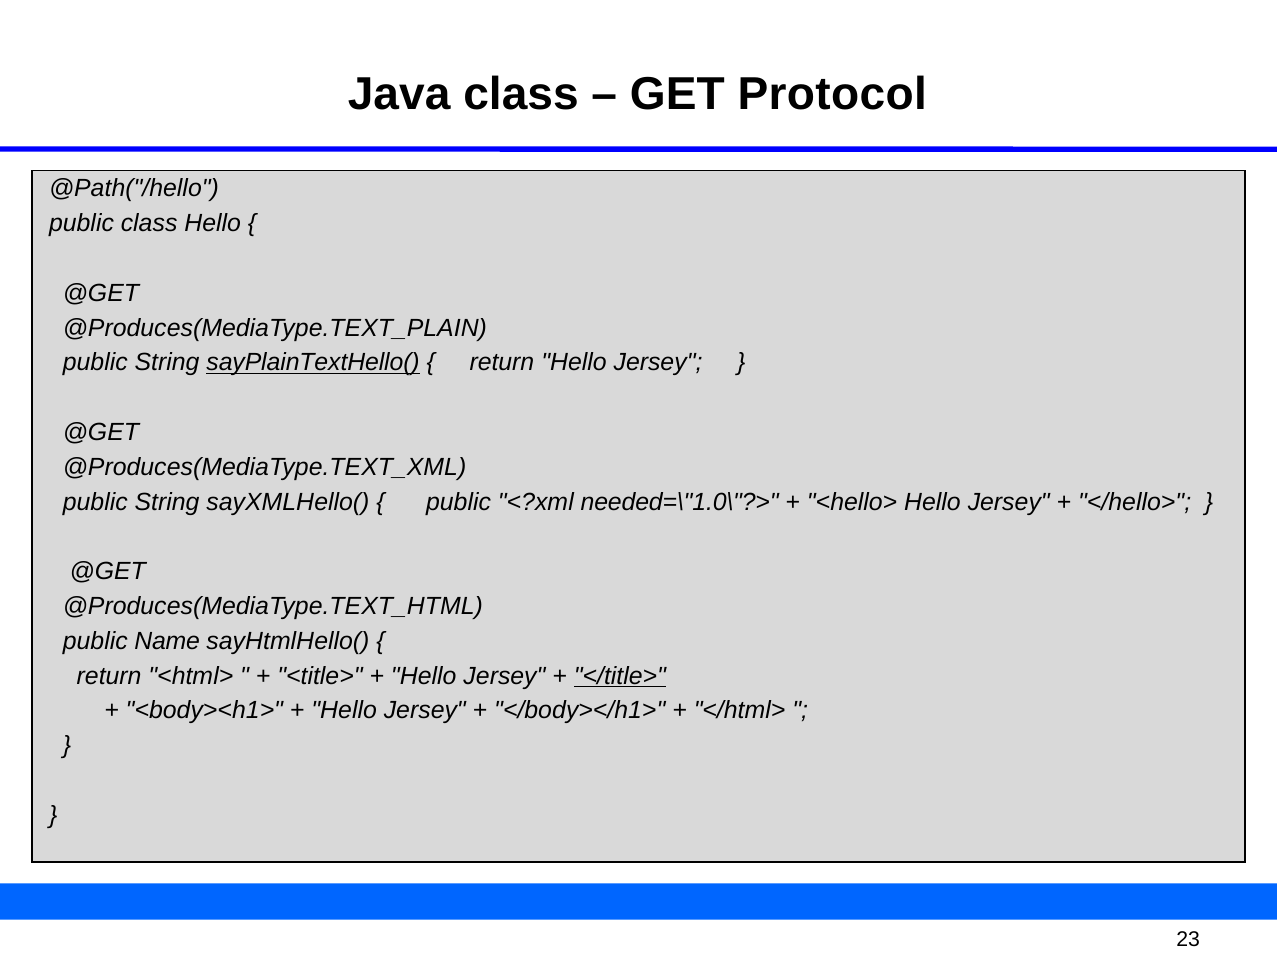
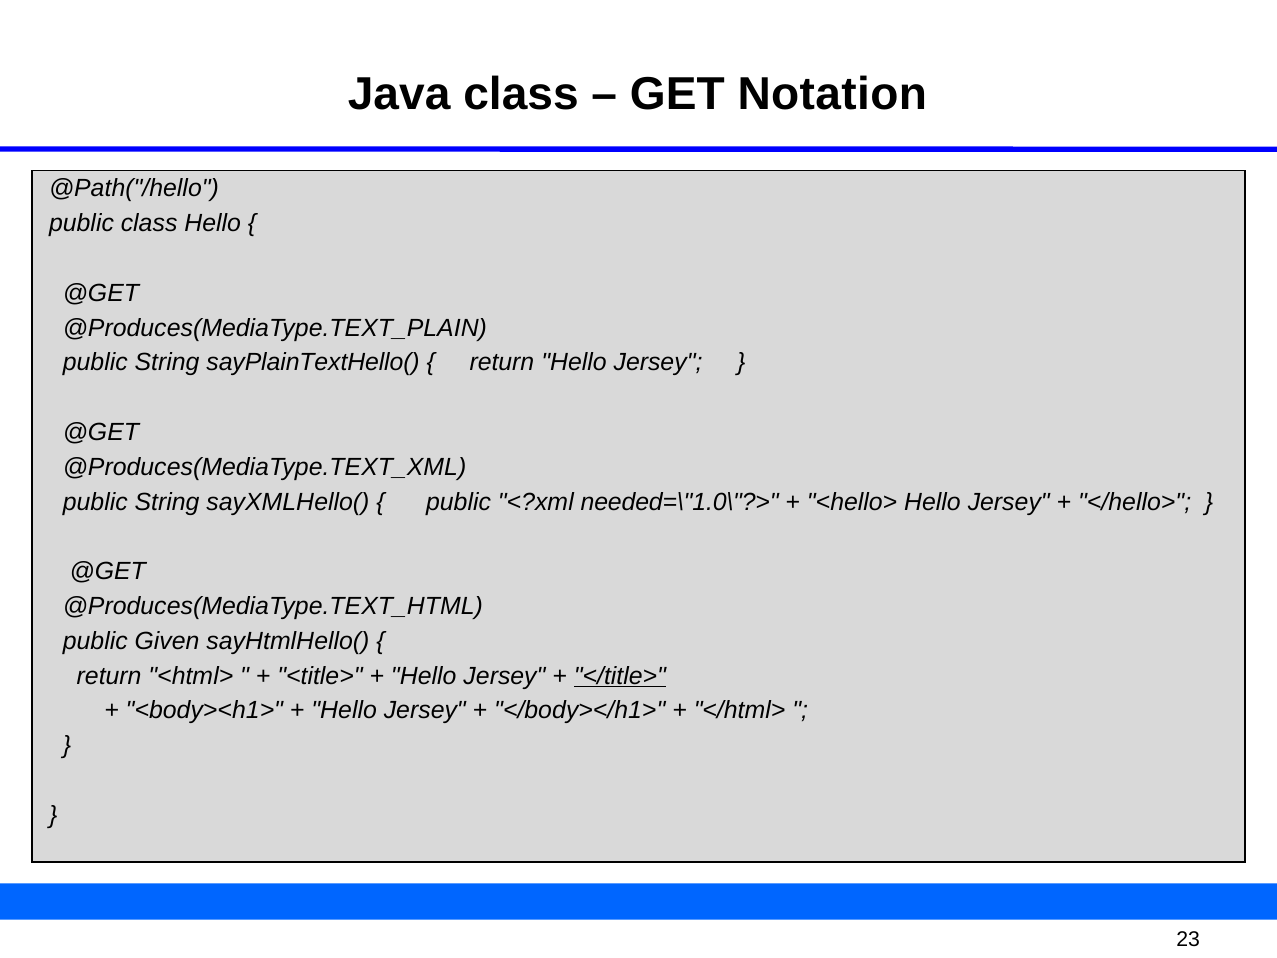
Protocol: Protocol -> Notation (832, 94)
sayPlainTextHello( underline: present -> none (313, 363)
Name: Name -> Given (167, 641)
